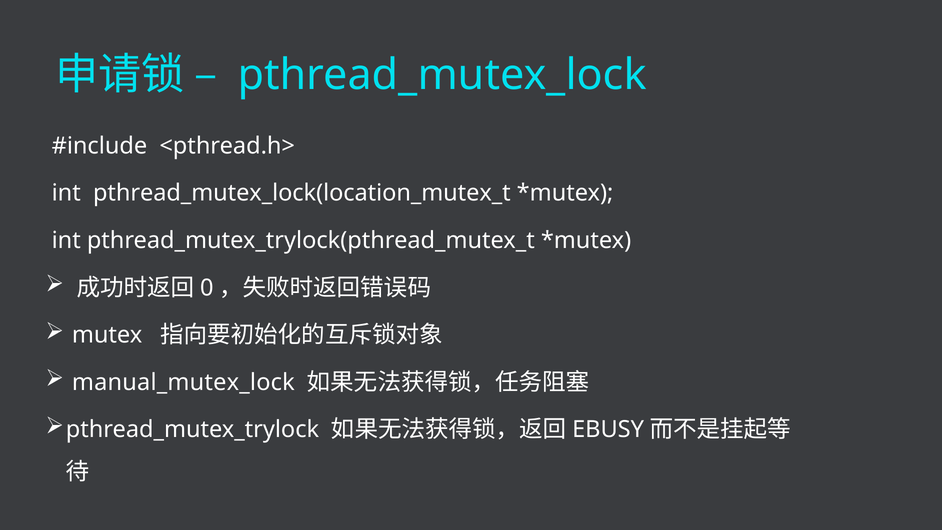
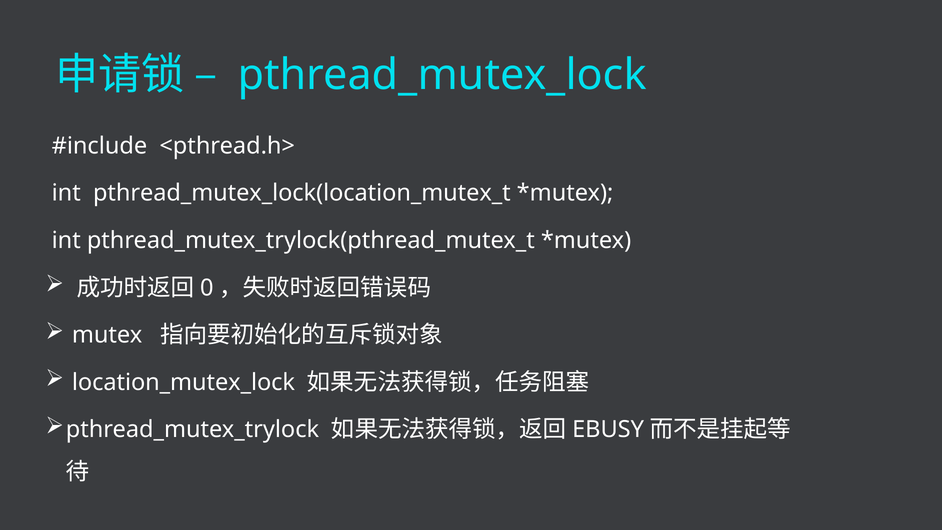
manual_mutex_lock: manual_mutex_lock -> location_mutex_lock (184, 382)
